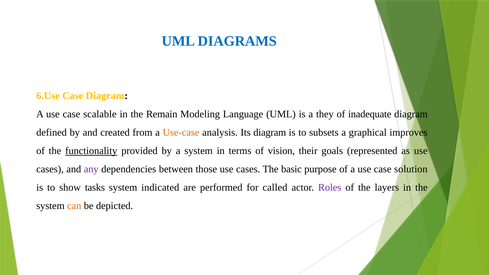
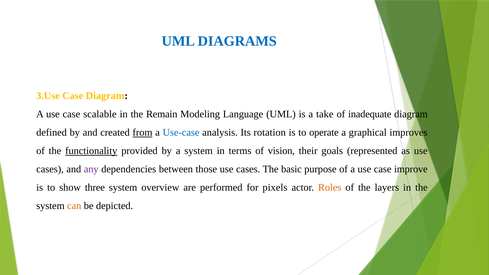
6.Use: 6.Use -> 3.Use (48, 96)
they: they -> take (325, 114)
from underline: none -> present (142, 133)
Use-case colour: orange -> blue (181, 133)
Its diagram: diagram -> rotation (270, 133)
subsets: subsets -> operate (324, 133)
solution: solution -> improve (411, 169)
tasks: tasks -> three (95, 188)
indicated: indicated -> overview (160, 188)
called: called -> pixels (275, 188)
Roles colour: purple -> orange (330, 188)
